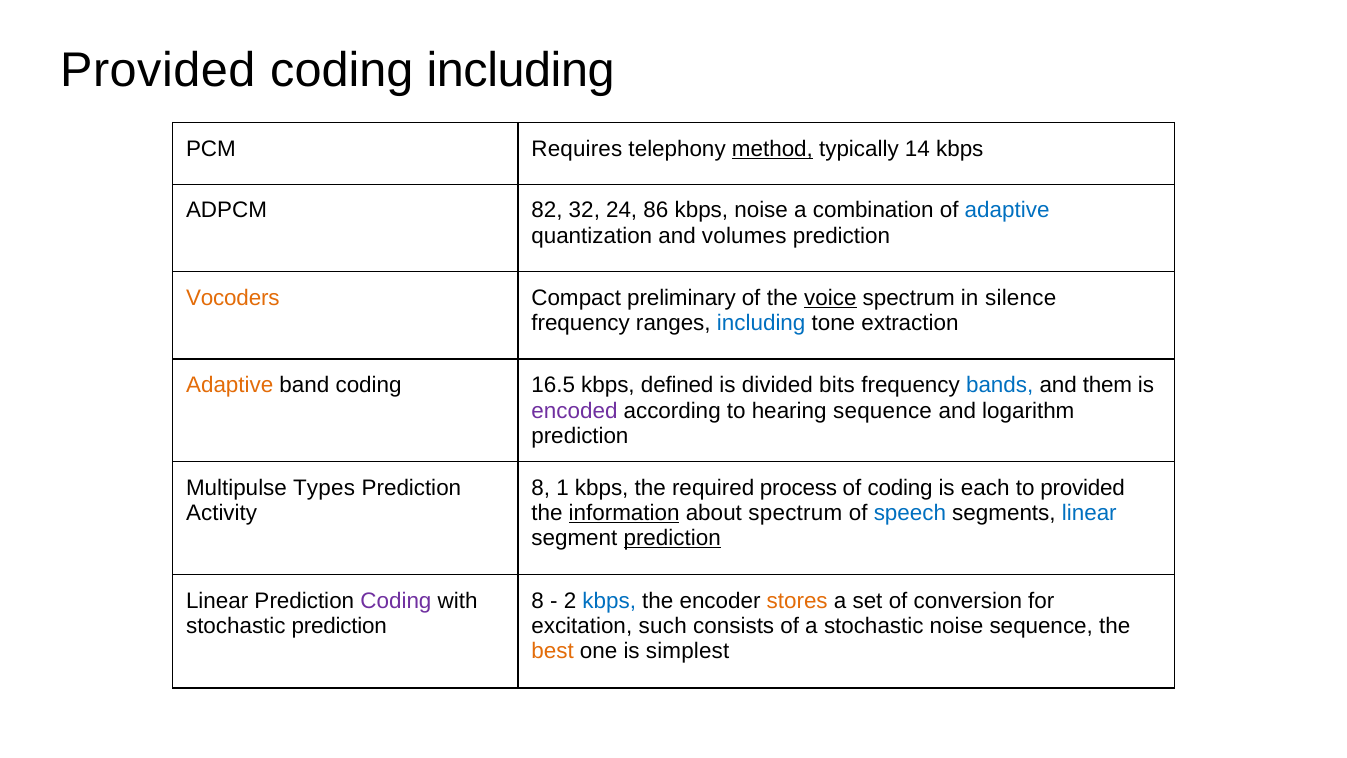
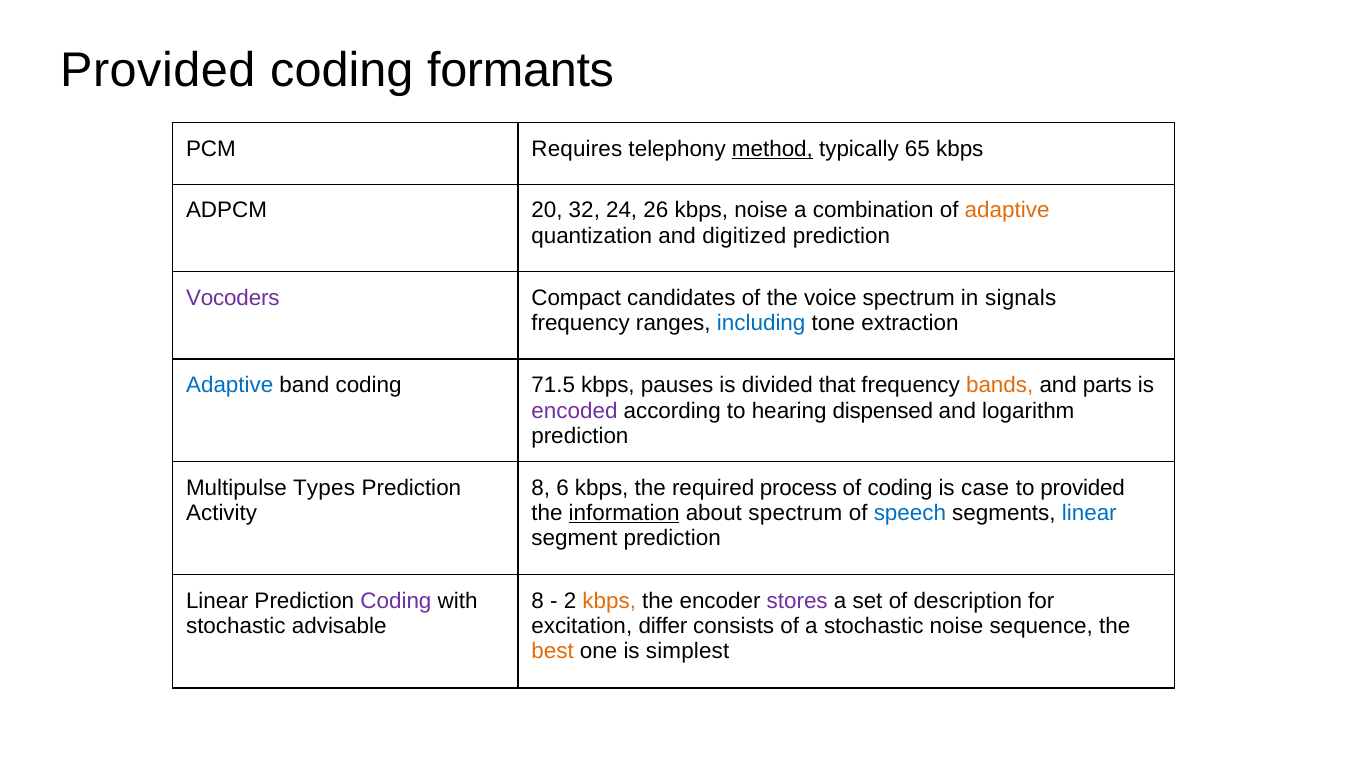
coding including: including -> formants (521, 70)
14: 14 -> 65 (917, 149)
82: 82 -> 20 (547, 211)
86: 86 -> 26 (656, 211)
adaptive colour: blue -> orange (1007, 211)
volumes: volumes -> digitized (744, 236)
Vocoders colour: orange -> purple (233, 298)
preliminary: preliminary -> candidates (681, 298)
voice underline: present -> none (830, 298)
silence: silence -> signals (1021, 298)
Adaptive colour: orange -> blue (230, 385)
16.5: 16.5 -> 71.5 (553, 385)
defined: defined -> pauses (677, 385)
bits: bits -> that (837, 385)
bands colour: blue -> orange (1000, 385)
them: them -> parts (1107, 385)
hearing sequence: sequence -> dispensed (883, 411)
1: 1 -> 6 (563, 488)
each: each -> case (985, 488)
prediction underline: present -> none (672, 538)
kbps colour: blue -> orange (609, 601)
stores colour: orange -> purple (797, 601)
conversion: conversion -> description (968, 601)
stochastic prediction: prediction -> advisable (339, 626)
such: such -> differ (663, 626)
